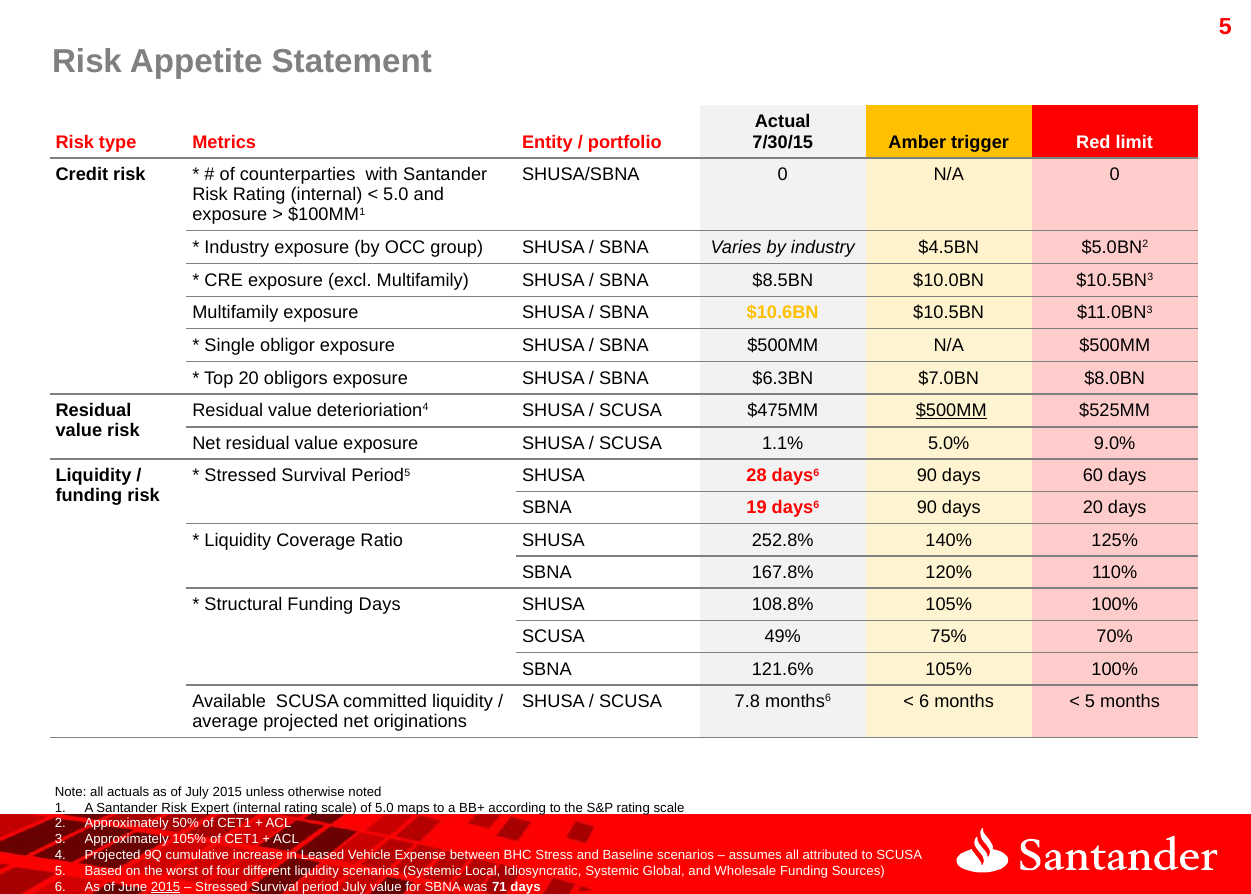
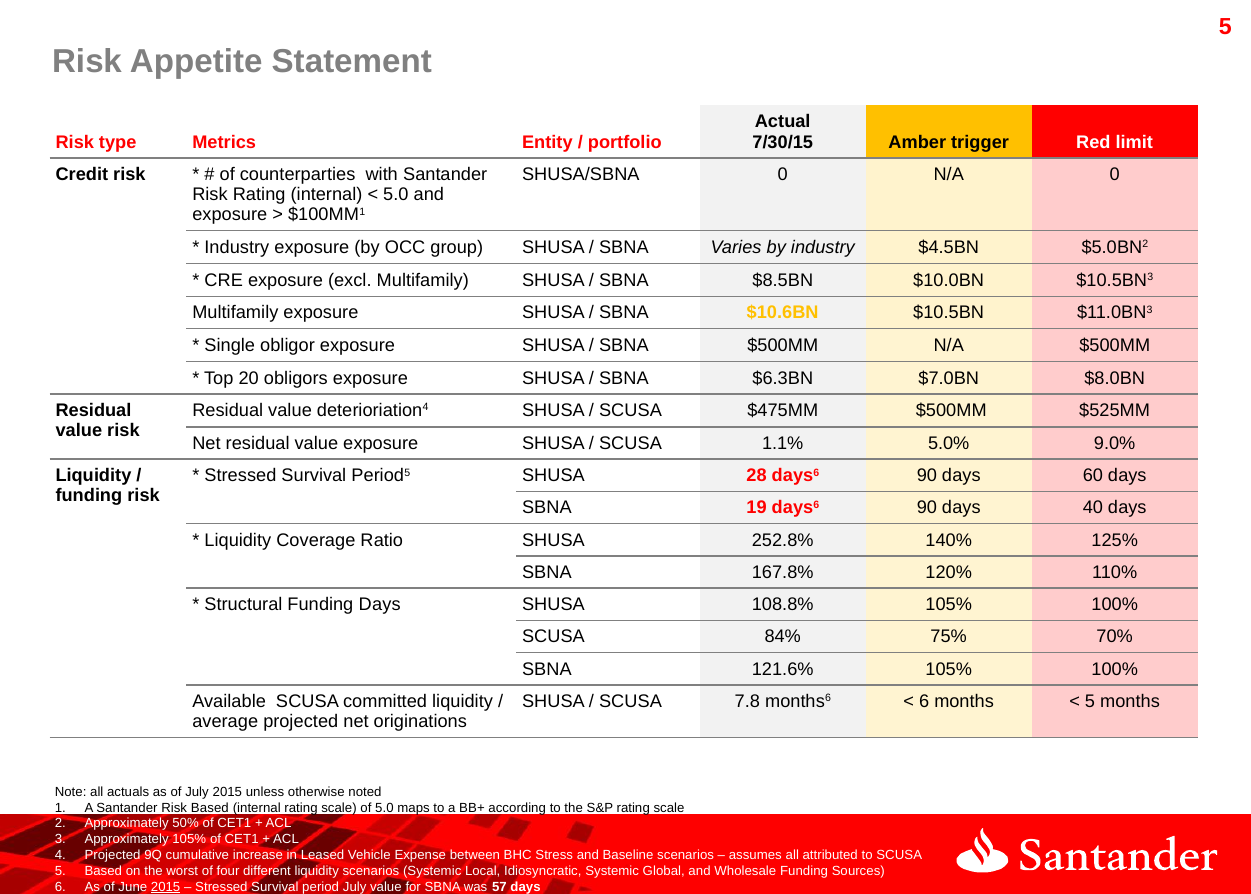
$500MM underline: present -> none (951, 410)
days 20: 20 -> 40 (1093, 507)
49%: 49% -> 84% (783, 636)
Risk Expert: Expert -> Based (210, 807)
71: 71 -> 57 (499, 886)
